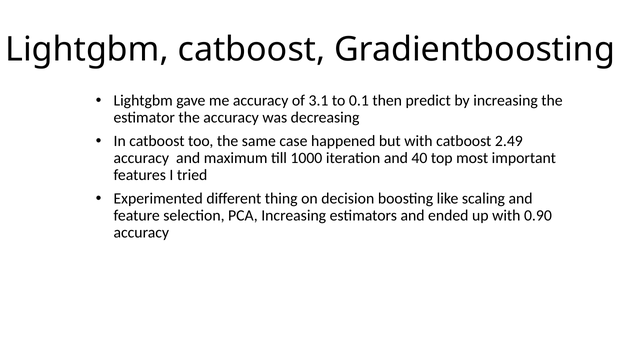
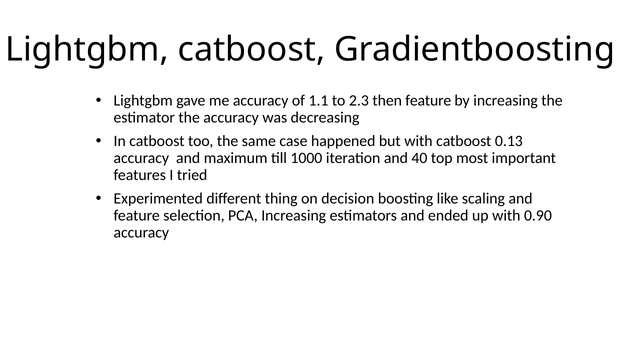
3.1: 3.1 -> 1.1 (319, 100)
0.1: 0.1 -> 2.3 (359, 100)
then predict: predict -> feature (428, 100)
2.49: 2.49 -> 0.13 (509, 141)
